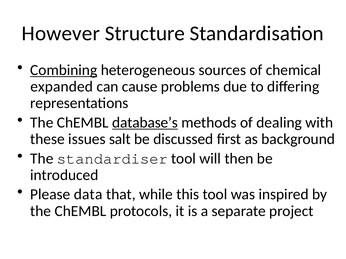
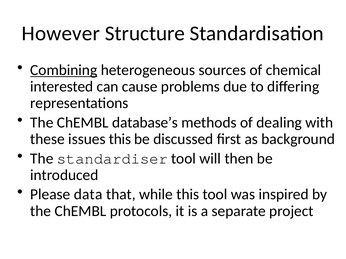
expanded: expanded -> interested (62, 87)
database’s underline: present -> none (145, 123)
issues salt: salt -> this (120, 139)
